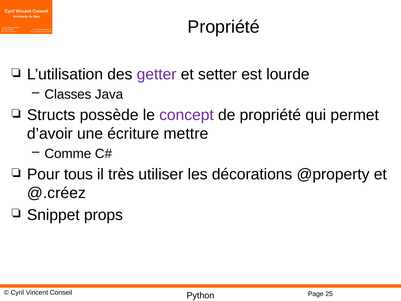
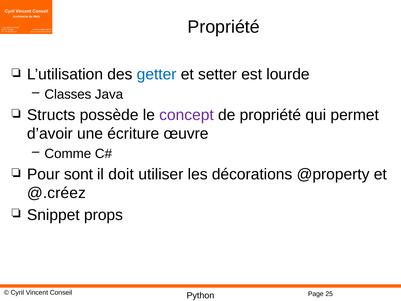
getter colour: purple -> blue (157, 74)
mettre: mettre -> œuvre (186, 134)
tous: tous -> sont (78, 174)
très: très -> doit (121, 174)
